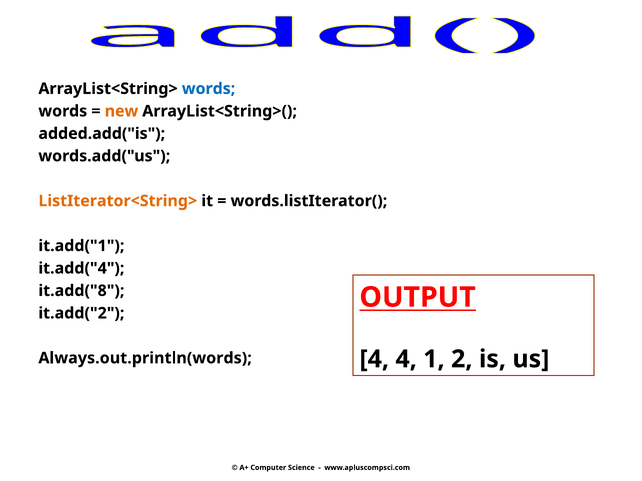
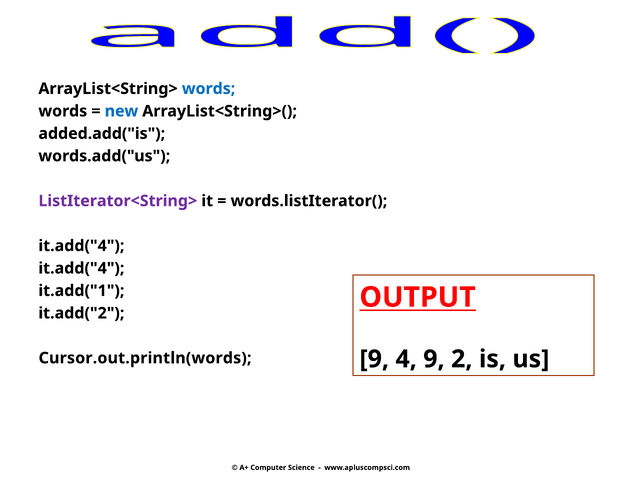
new colour: orange -> blue (121, 111)
ListIterator<String> colour: orange -> purple (118, 201)
it.add("1: it.add("1 -> it.add("4 (81, 246)
it.add("8: it.add("8 -> it.add("1 (81, 291)
4: 4 -> 9 (374, 359)
4 1: 1 -> 9 (434, 359)
Always.out.println(words: Always.out.println(words -> Cursor.out.println(words (145, 358)
